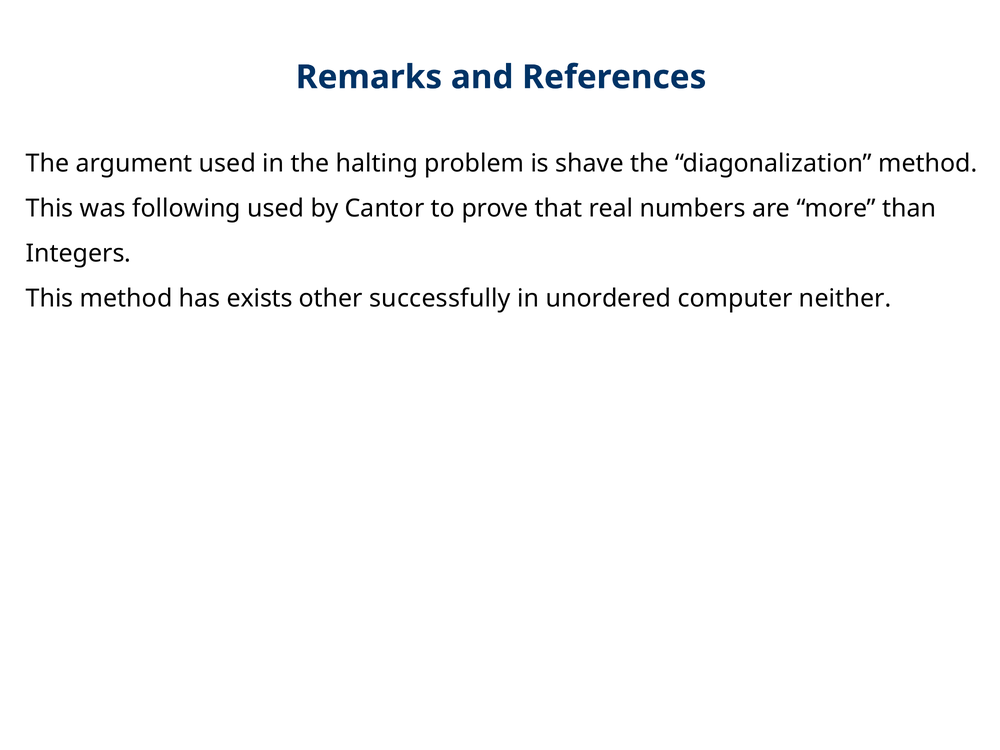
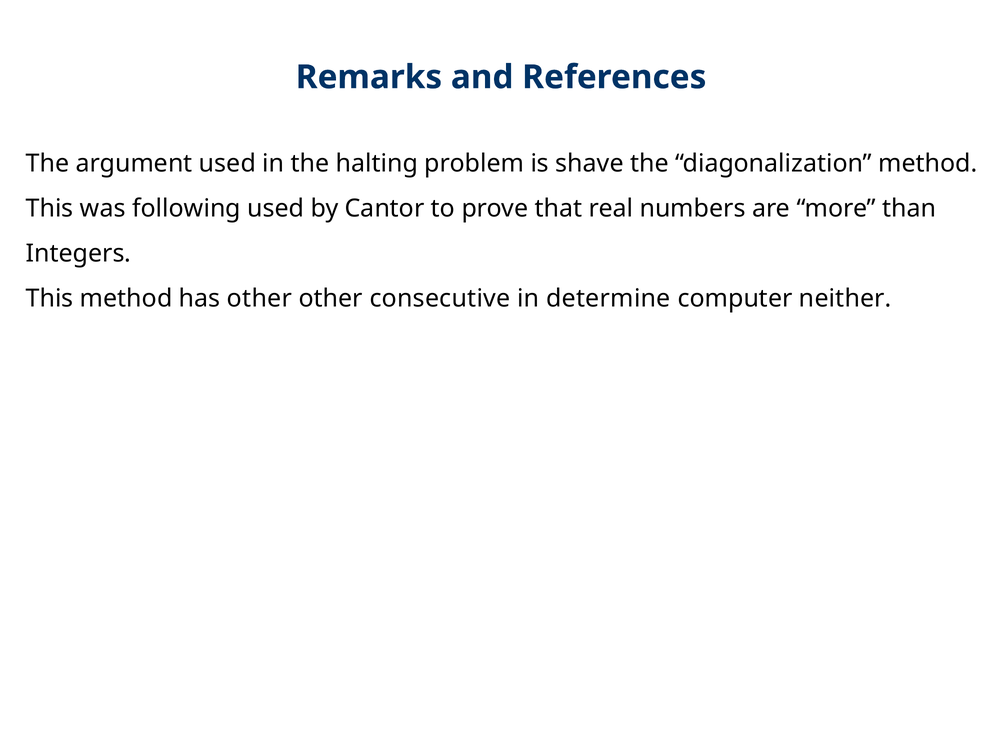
has exists: exists -> other (259, 298)
successfully: successfully -> consecutive (440, 298)
unordered: unordered -> determine (608, 298)
